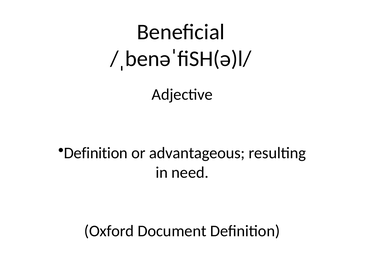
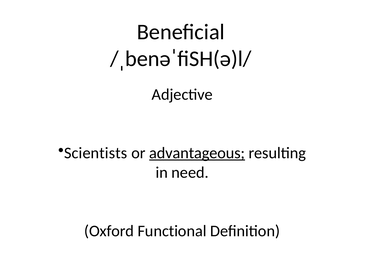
Definition: Definition -> Scientists (96, 153)
advantageous underline: none -> present (197, 153)
Document: Document -> Functional (172, 231)
